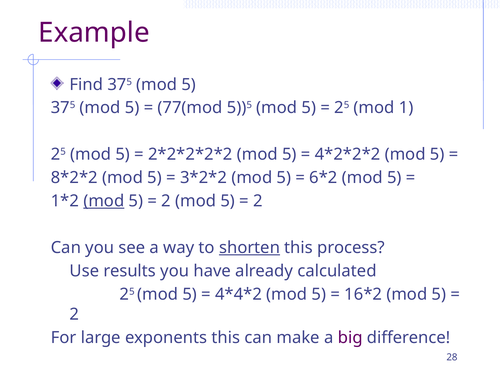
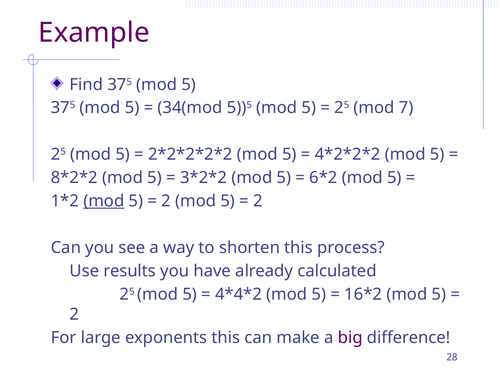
77(mod: 77(mod -> 34(mod (190, 108)
1: 1 -> 7 (406, 108)
shorten underline: present -> none (250, 248)
